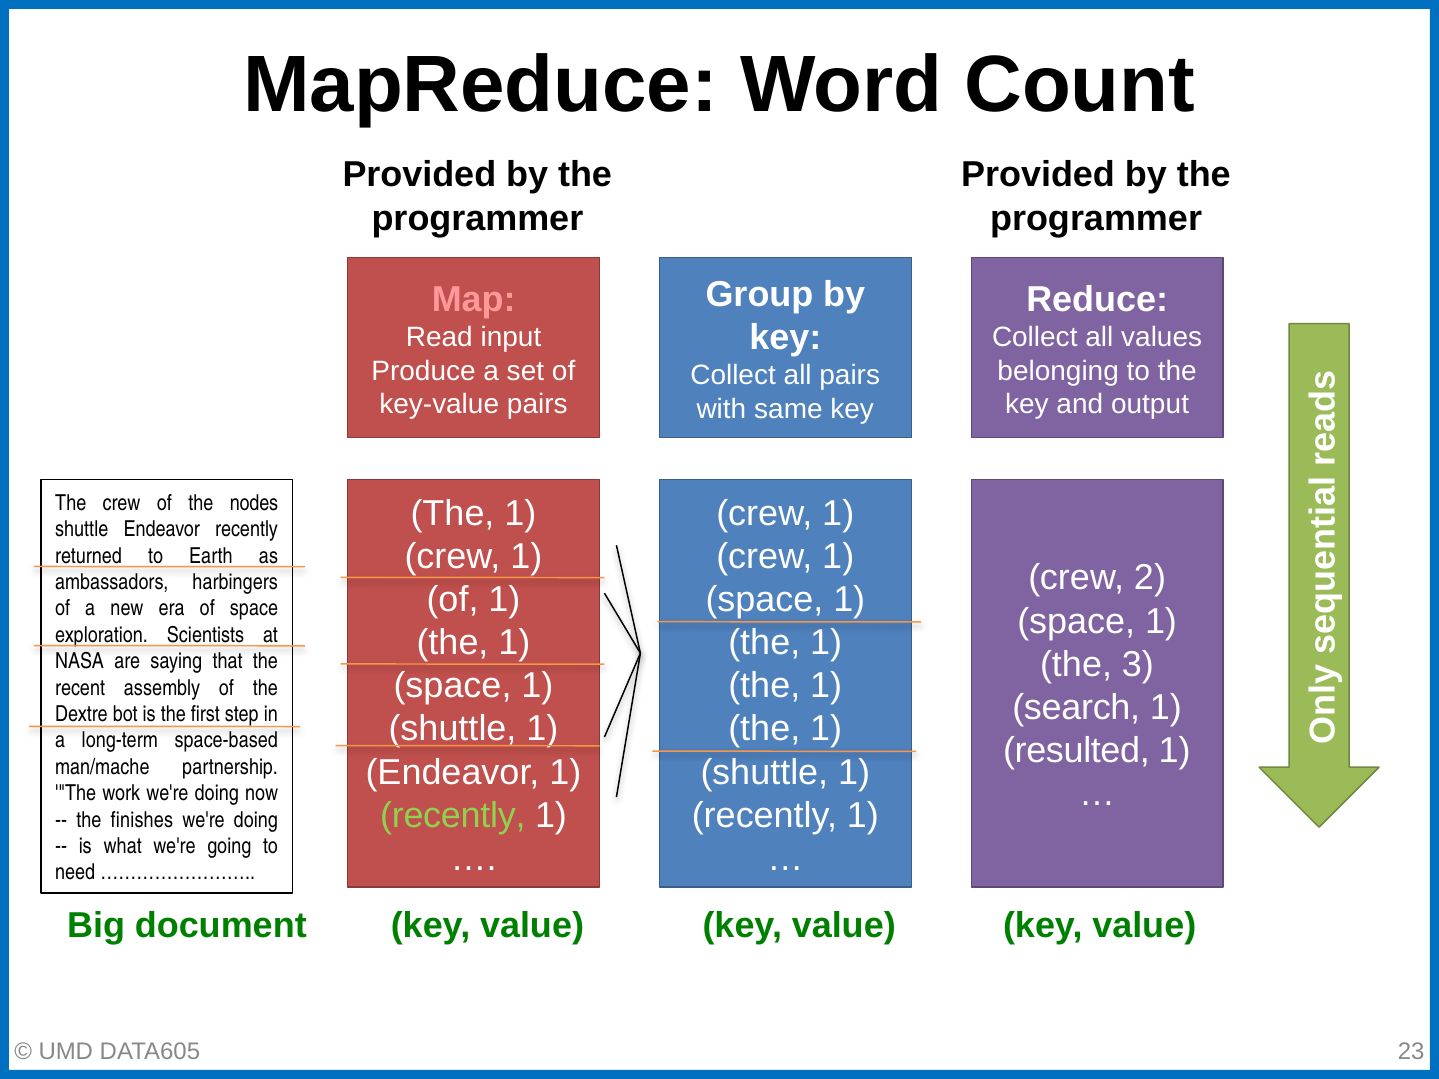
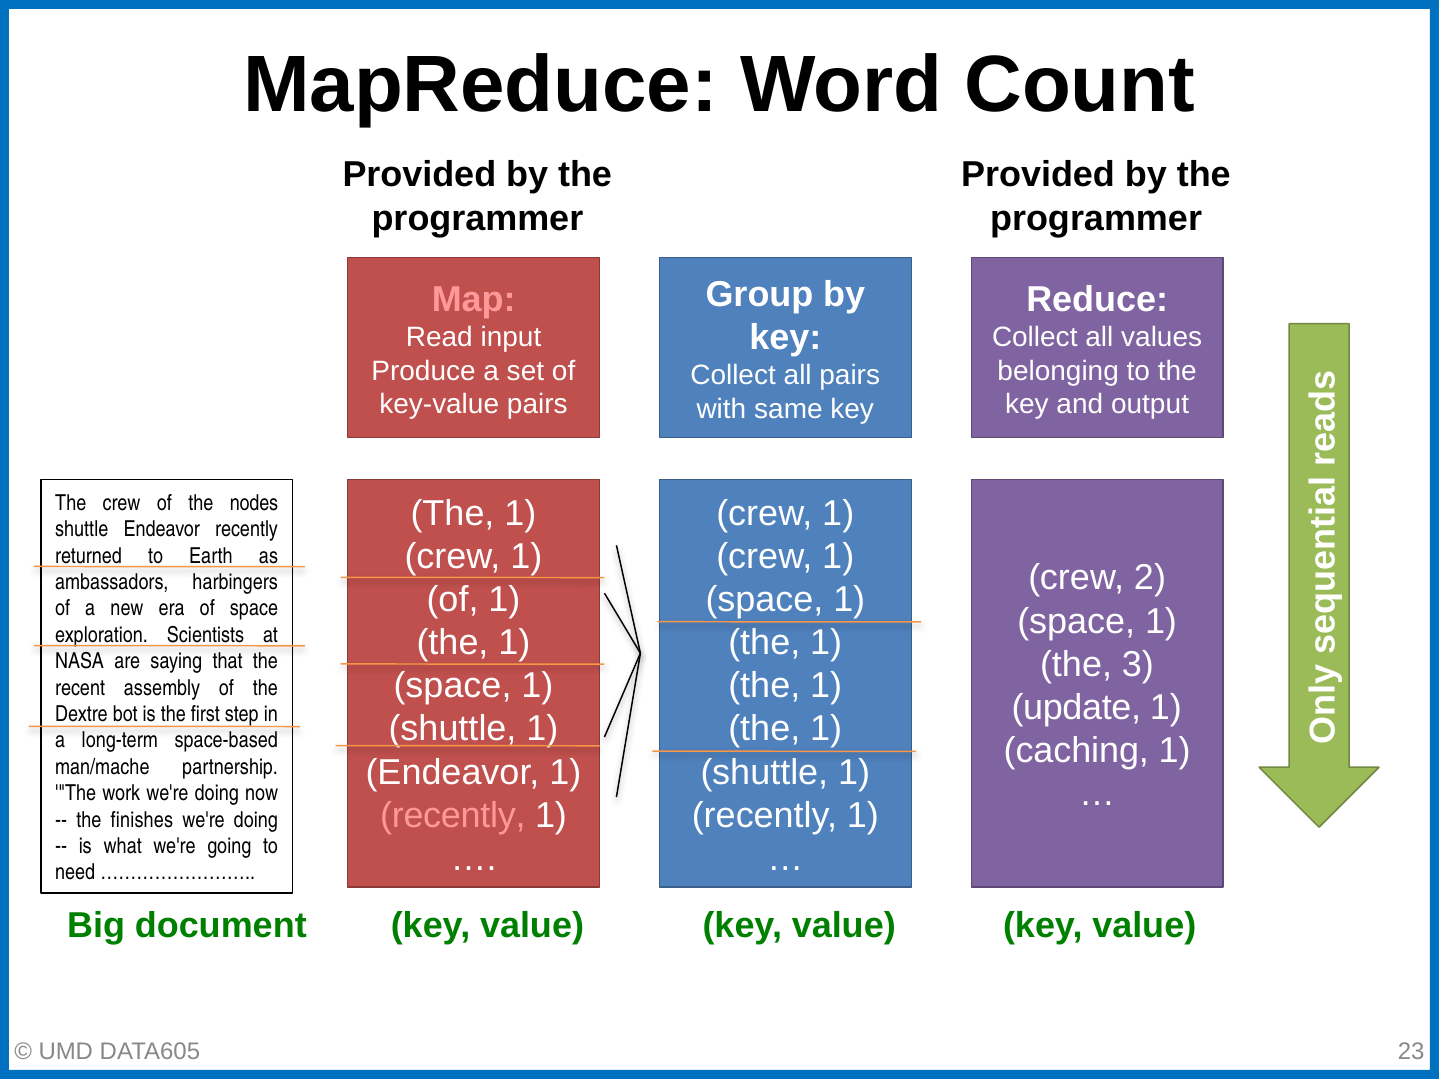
search: search -> update (1076, 708)
resulted: resulted -> caching (1076, 751)
recently colour: light green -> pink (453, 816)
